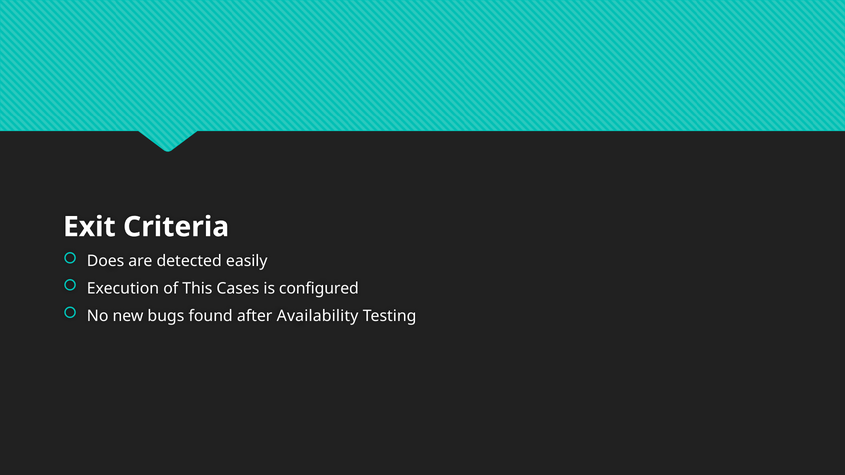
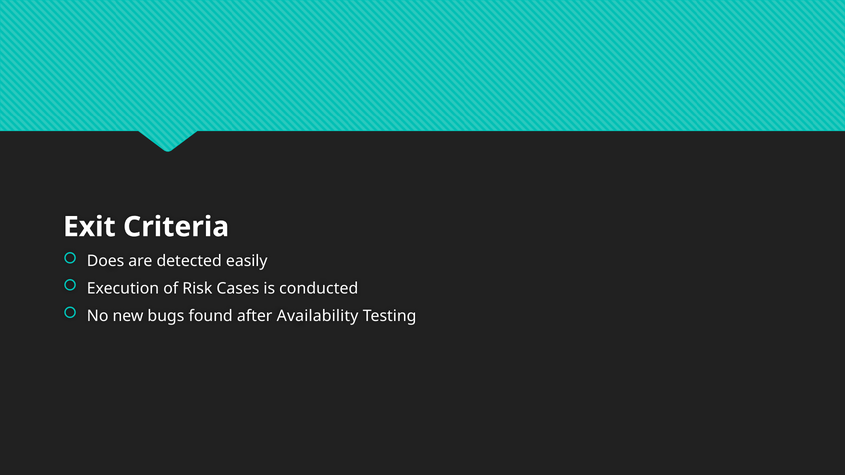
This: This -> Risk (197, 289)
configured: configured -> conducted (319, 289)
